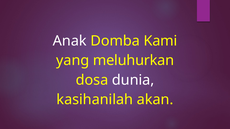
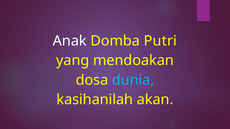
Kami: Kami -> Putri (160, 41)
meluhurkan: meluhurkan -> mendoakan (133, 61)
dunia colour: white -> light blue (133, 80)
